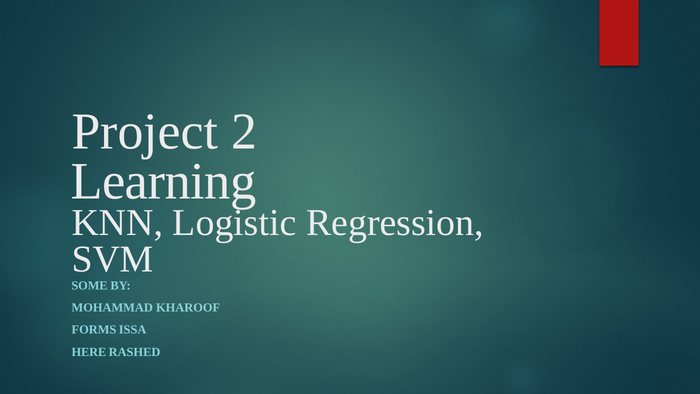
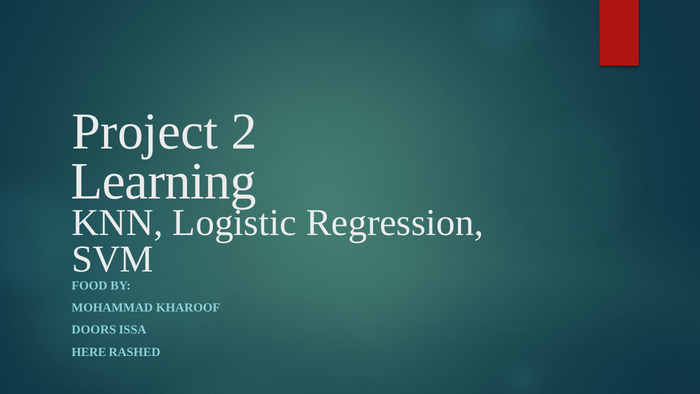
SOME: SOME -> FOOD (89, 285)
FORMS: FORMS -> DOORS (94, 330)
